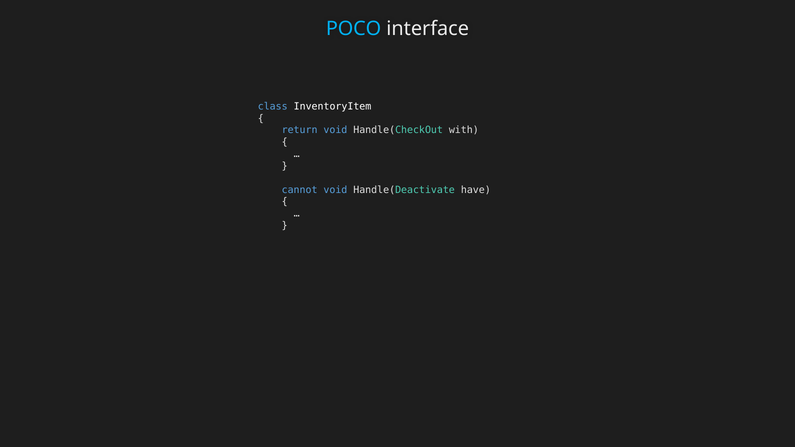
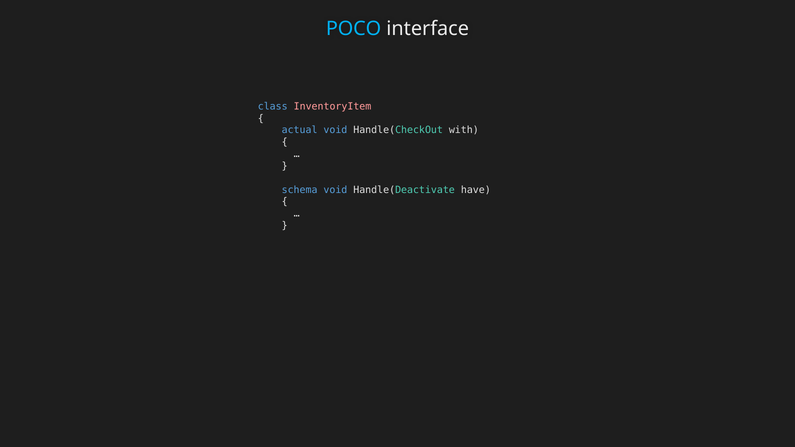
InventoryItem colour: white -> pink (333, 106)
return: return -> actual (300, 130)
cannot: cannot -> schema (300, 190)
